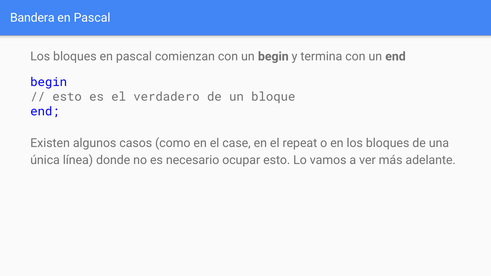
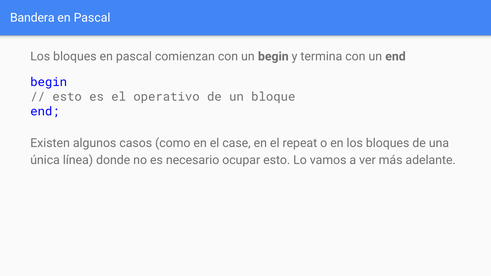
verdadero: verdadero -> operativo (167, 97)
